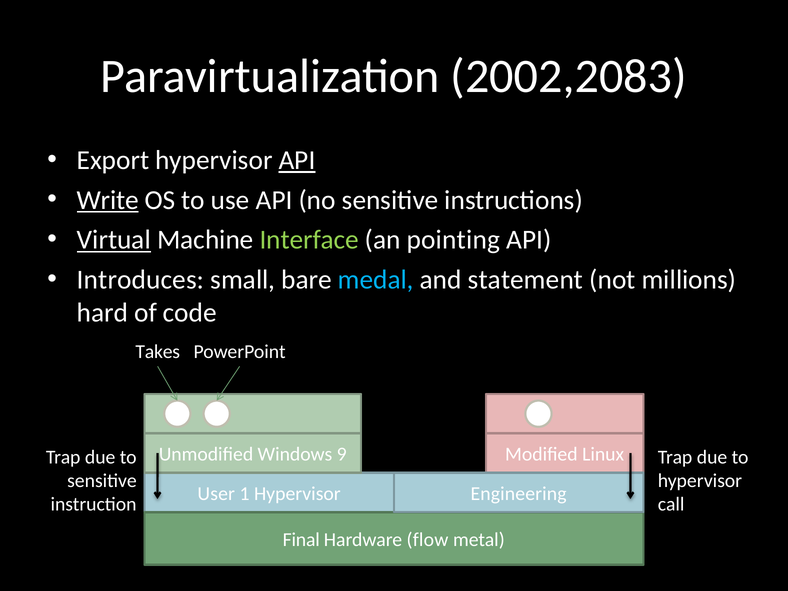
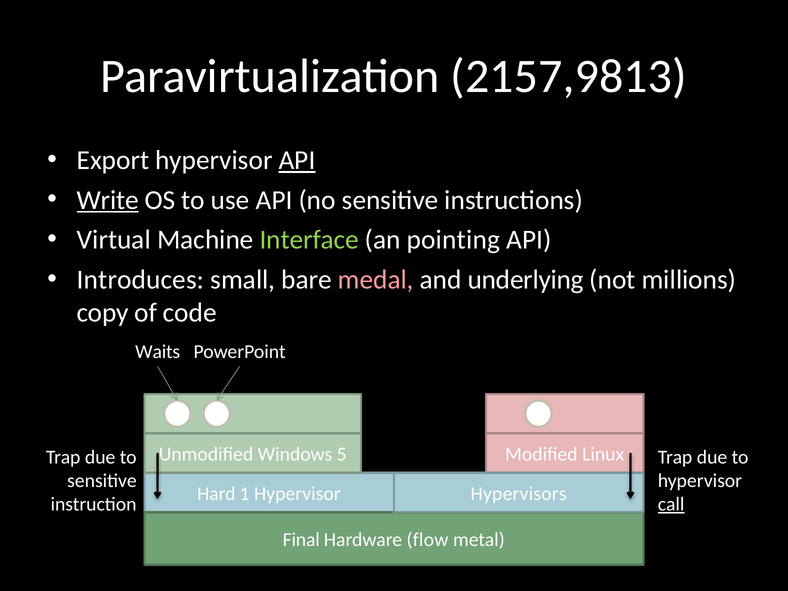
2002,2083: 2002,2083 -> 2157,9813 (569, 76)
Virtual underline: present -> none (114, 240)
medal colour: light blue -> pink (376, 280)
statement: statement -> underlying (526, 280)
hard: hard -> copy (103, 312)
Takes: Takes -> Waits (158, 352)
9: 9 -> 5 (342, 454)
User: User -> Hard (216, 494)
Engineering: Engineering -> Hypervisors (519, 494)
call underline: none -> present (671, 504)
